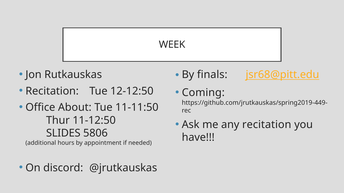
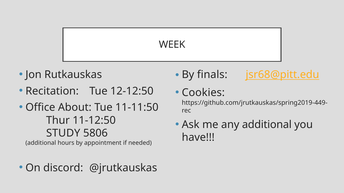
Coming: Coming -> Cookies (203, 93)
any recitation: recitation -> additional (267, 125)
SLIDES: SLIDES -> STUDY (63, 133)
